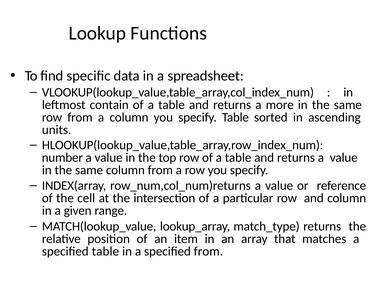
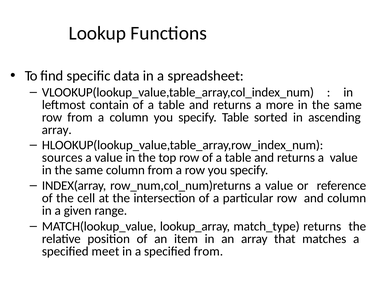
units: units -> array (57, 130)
number: number -> sources (62, 158)
specified table: table -> meet (105, 251)
